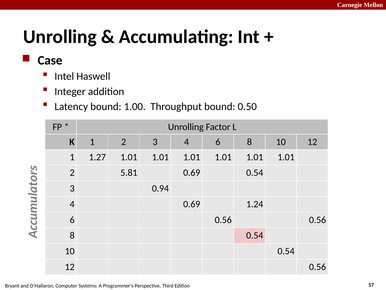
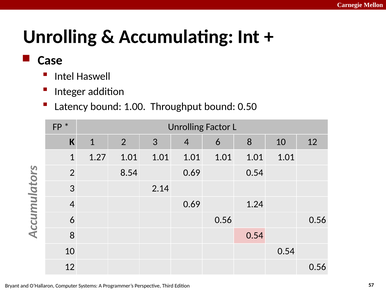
5.81: 5.81 -> 8.54 (129, 172)
0.94: 0.94 -> 2.14 (160, 188)
